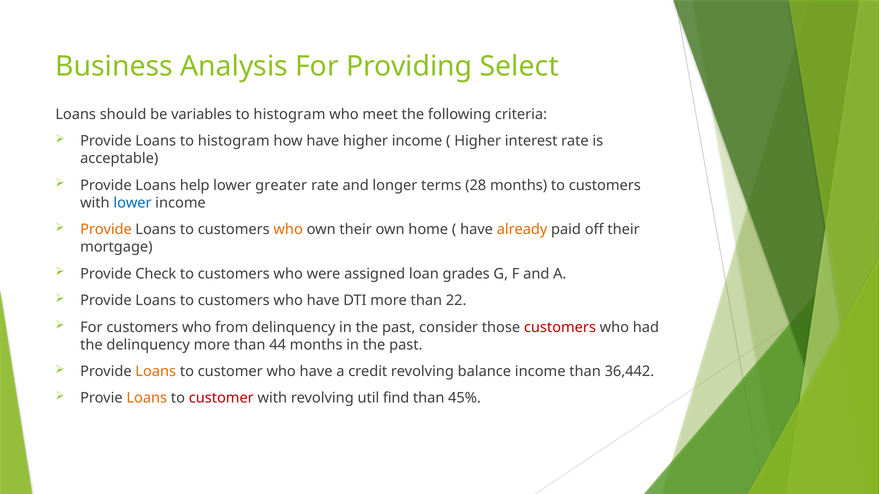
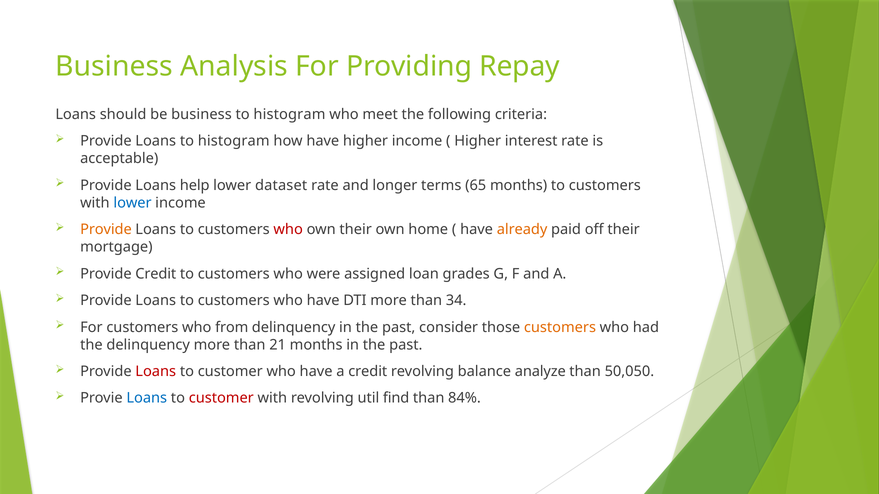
Select: Select -> Repay (519, 66)
be variables: variables -> business (201, 114)
greater: greater -> dataset (281, 185)
28: 28 -> 65 (476, 185)
who colour: orange -> red (288, 230)
Provide Check: Check -> Credit (156, 274)
22: 22 -> 34 (456, 301)
customers colour: red -> orange (560, 327)
44: 44 -> 21 (278, 345)
Loans colour: orange -> red (156, 372)
balance income: income -> analyze (540, 372)
36,442: 36,442 -> 50,050 (629, 372)
Loans colour: orange -> blue (147, 399)
45%: 45% -> 84% (465, 399)
